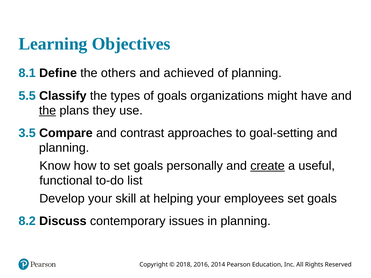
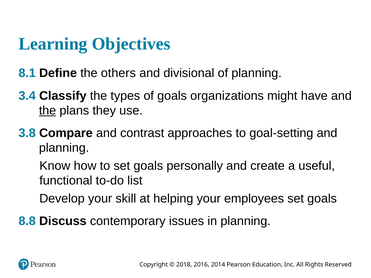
achieved: achieved -> divisional (189, 73)
5.5: 5.5 -> 3.4 (27, 96)
3.5: 3.5 -> 3.8 (27, 133)
create underline: present -> none (268, 166)
8.2: 8.2 -> 8.8 (27, 221)
